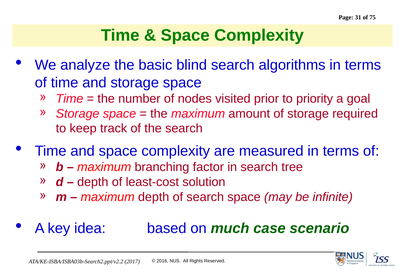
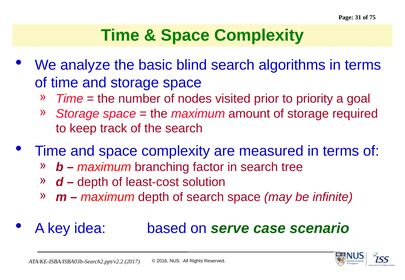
much: much -> serve (230, 229)
